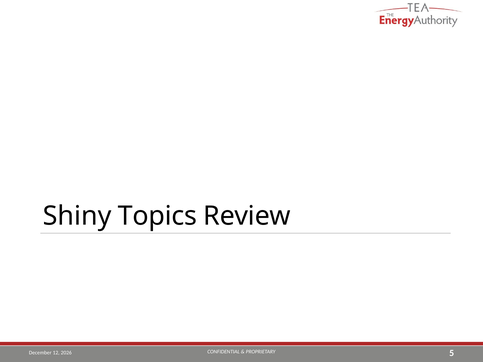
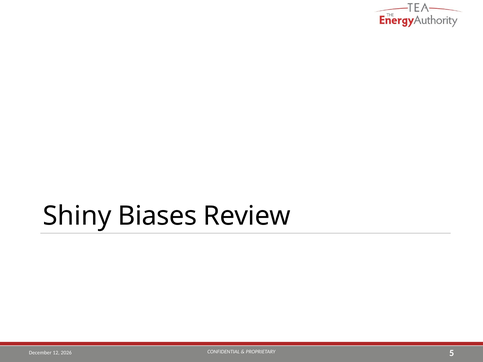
Topics: Topics -> Biases (157, 216)
